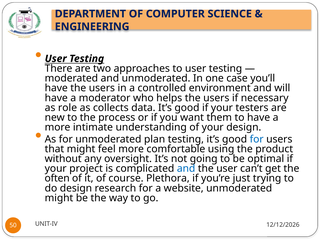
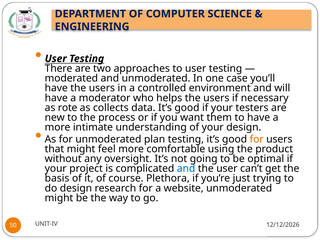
role: role -> rote (68, 108)
for colour: blue -> orange (257, 139)
often: often -> basis (57, 178)
